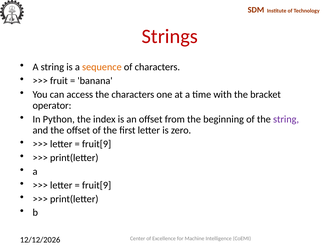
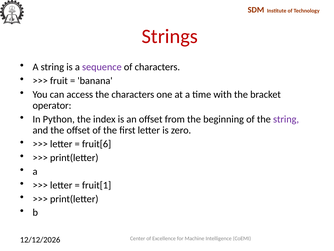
sequence colour: orange -> purple (102, 67)
fruit[9: fruit[9 -> fruit[6 (97, 144)
fruit[9: fruit[9 -> fruit[1 (97, 185)
